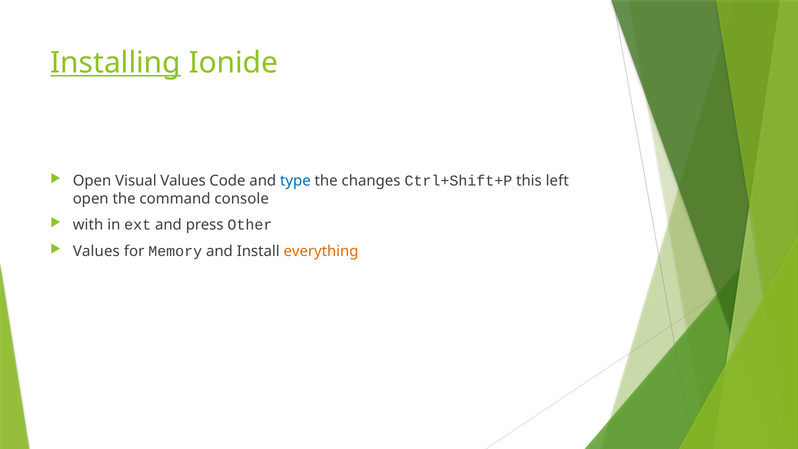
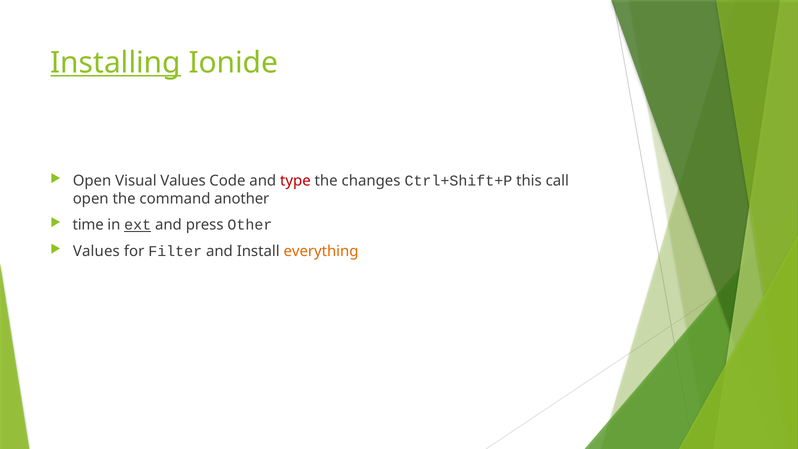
type colour: blue -> red (295, 181)
left: left -> call (557, 181)
console: console -> another (242, 199)
with: with -> time (88, 225)
ext underline: none -> present (138, 225)
Memory: Memory -> Filter (175, 251)
